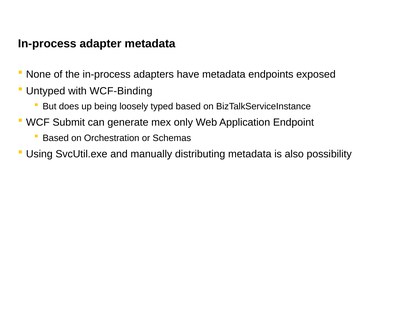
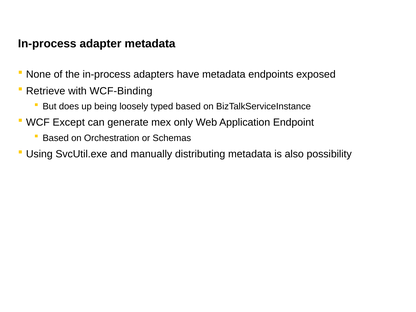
Untyped: Untyped -> Retrieve (46, 91)
Submit: Submit -> Except (69, 123)
